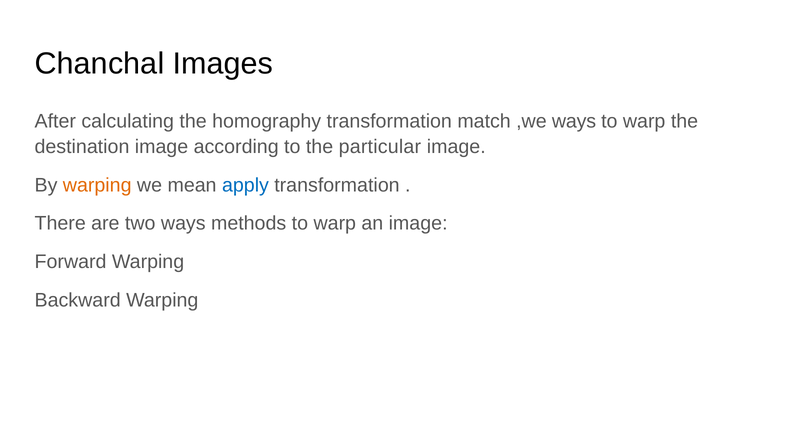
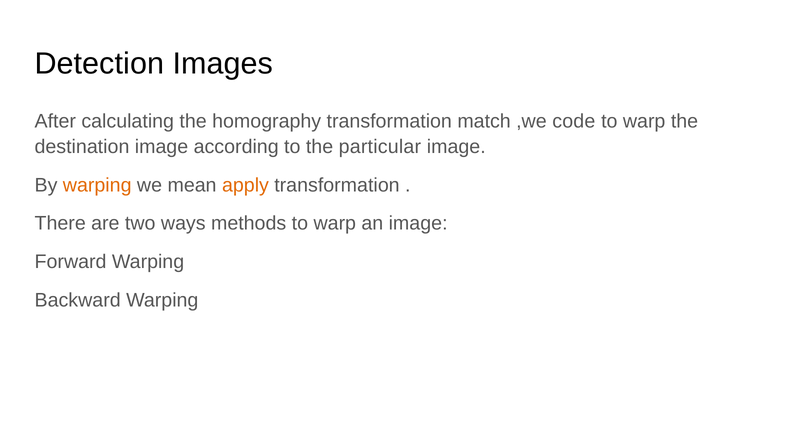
Chanchal: Chanchal -> Detection (99, 64)
,we ways: ways -> code (574, 121)
apply colour: blue -> orange (245, 185)
